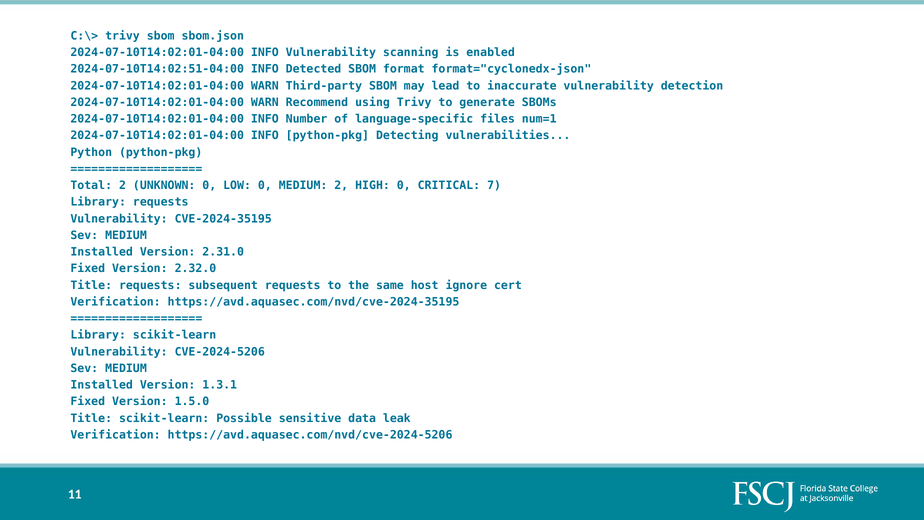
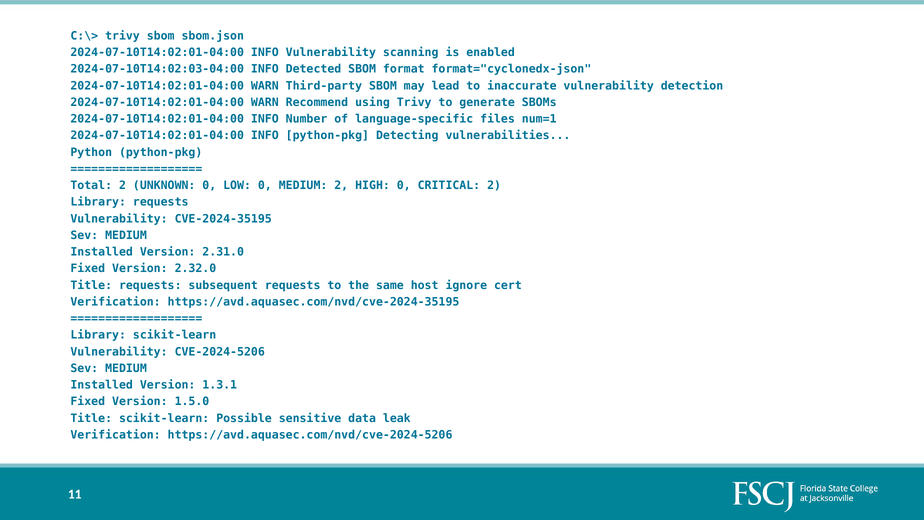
2024-07-10T14:02:51-04:00: 2024-07-10T14:02:51-04:00 -> 2024-07-10T14:02:03-04:00 (157, 69)
CRITICAL 7: 7 -> 2 (494, 185)
